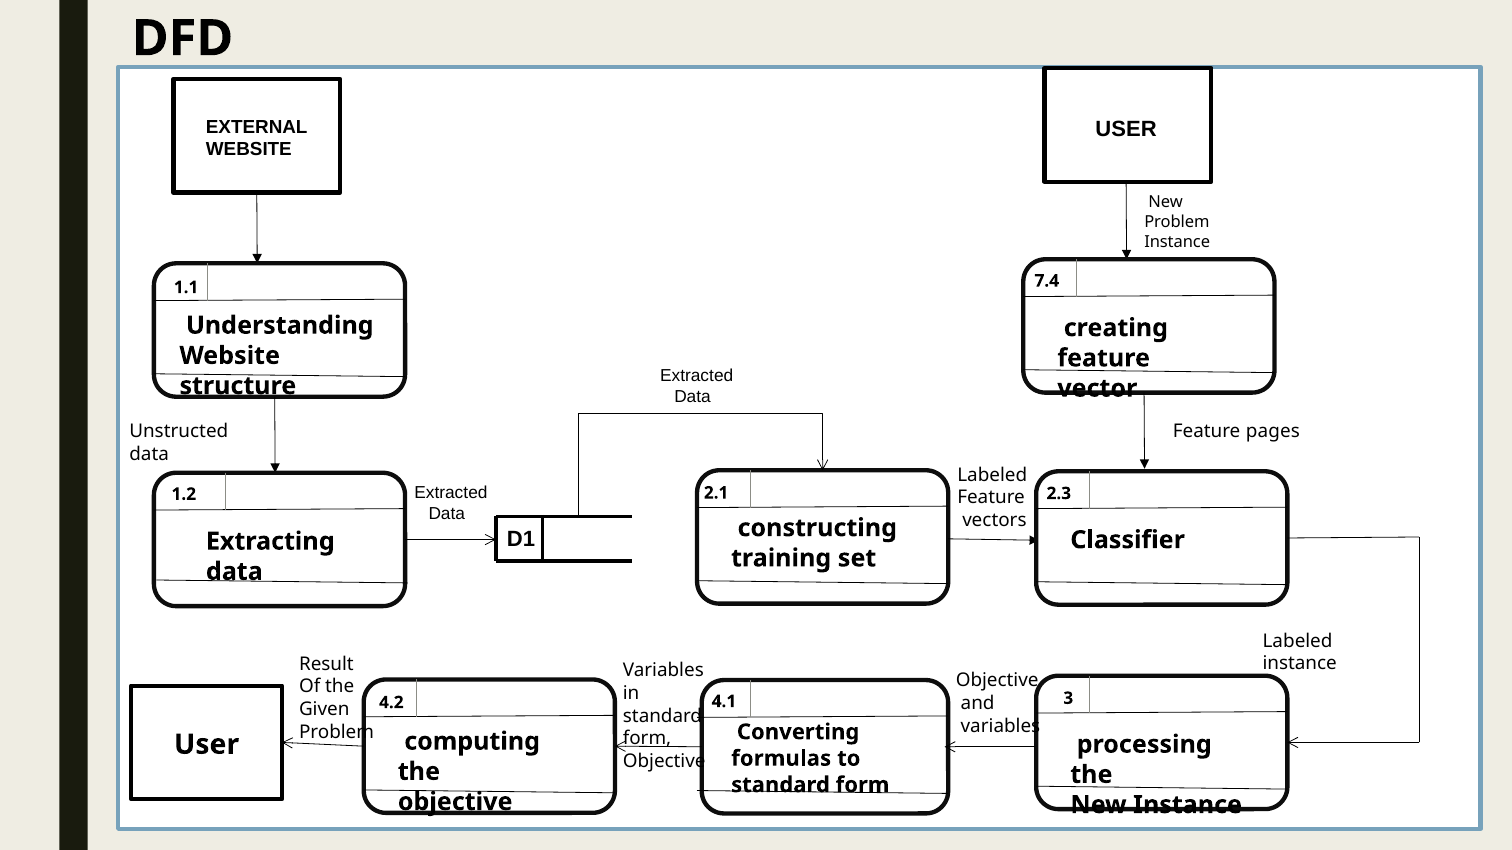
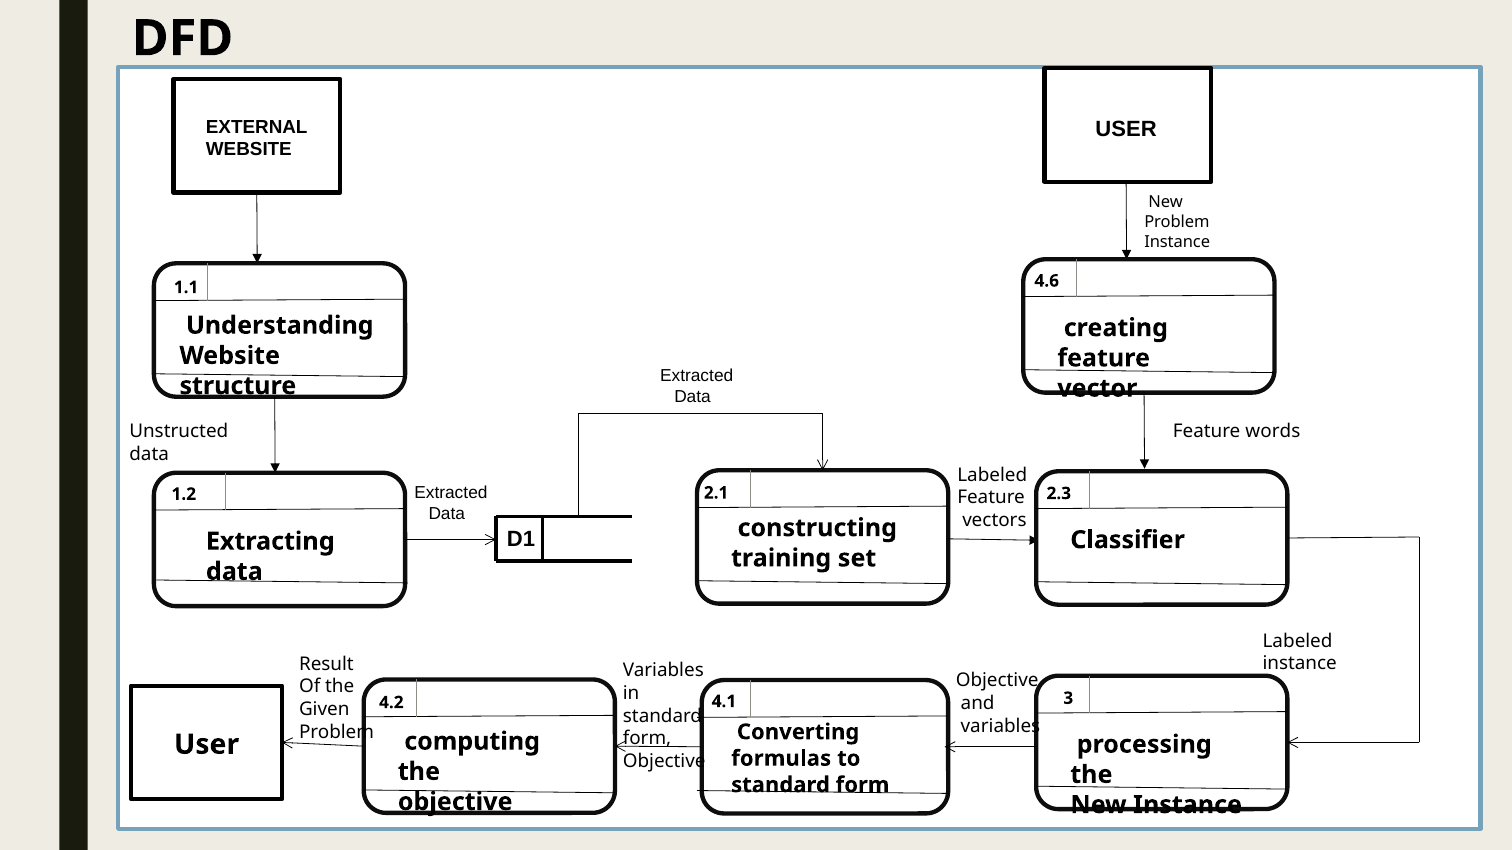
7.4: 7.4 -> 4.6 (1047, 281)
pages: pages -> words (1273, 432)
